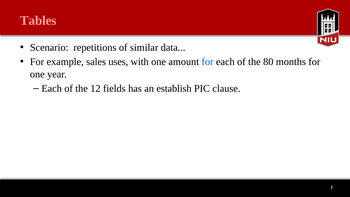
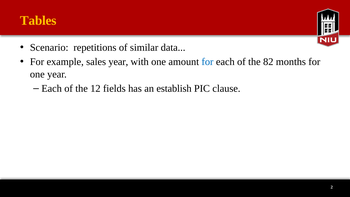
Tables colour: pink -> yellow (38, 21)
sales uses: uses -> year (118, 62)
80: 80 -> 82 (268, 62)
